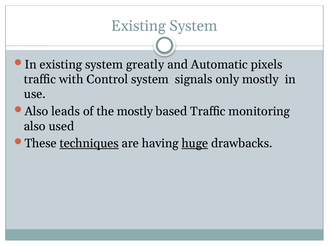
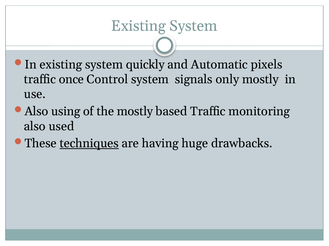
greatly: greatly -> quickly (145, 65)
with: with -> once (71, 80)
leads: leads -> using (66, 112)
huge underline: present -> none (195, 144)
